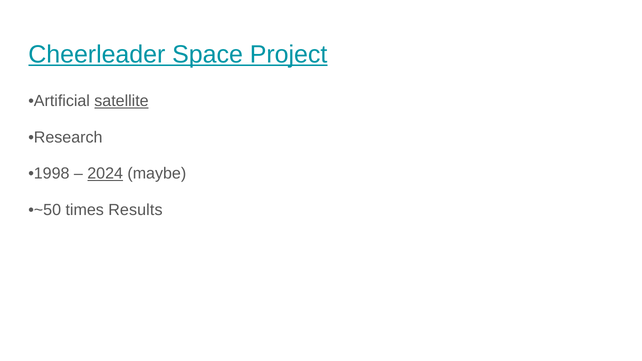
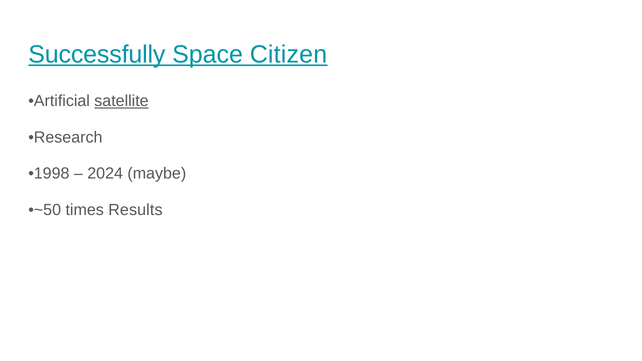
Cheerleader: Cheerleader -> Successfully (97, 54)
Project: Project -> Citizen (288, 54)
2024 underline: present -> none (105, 174)
